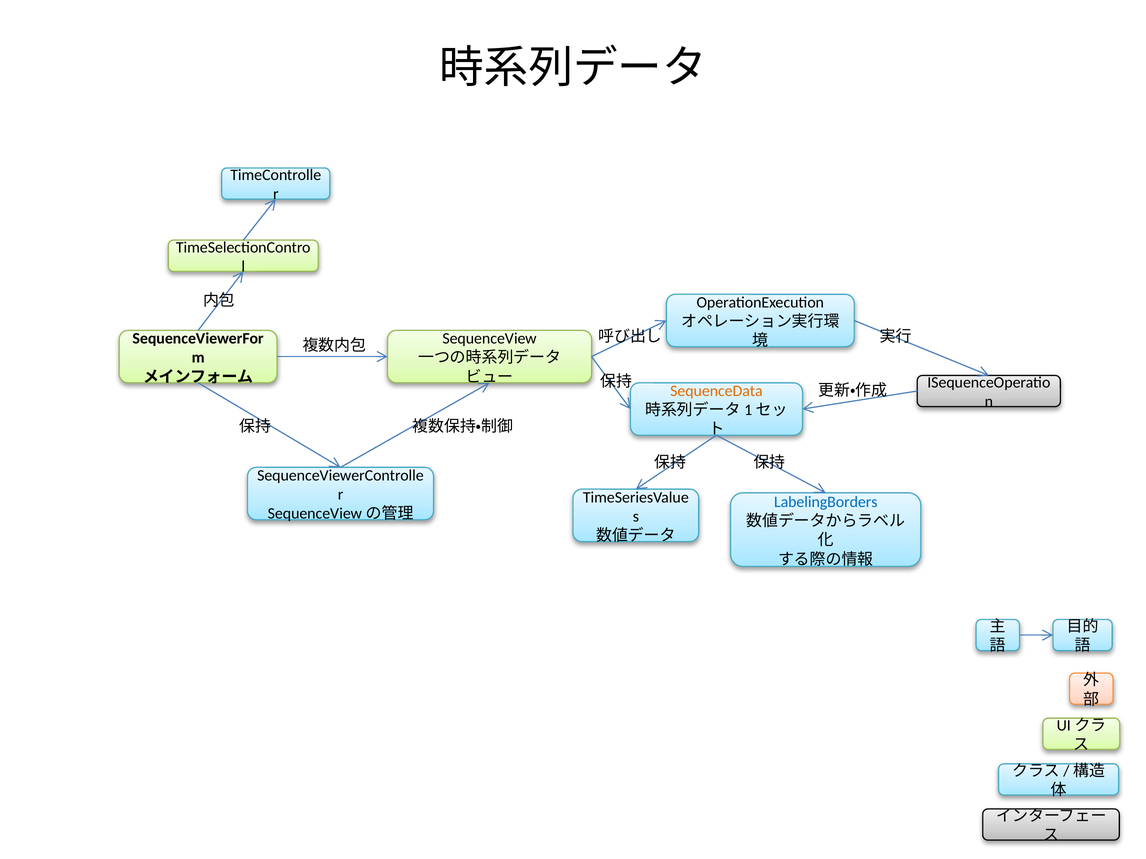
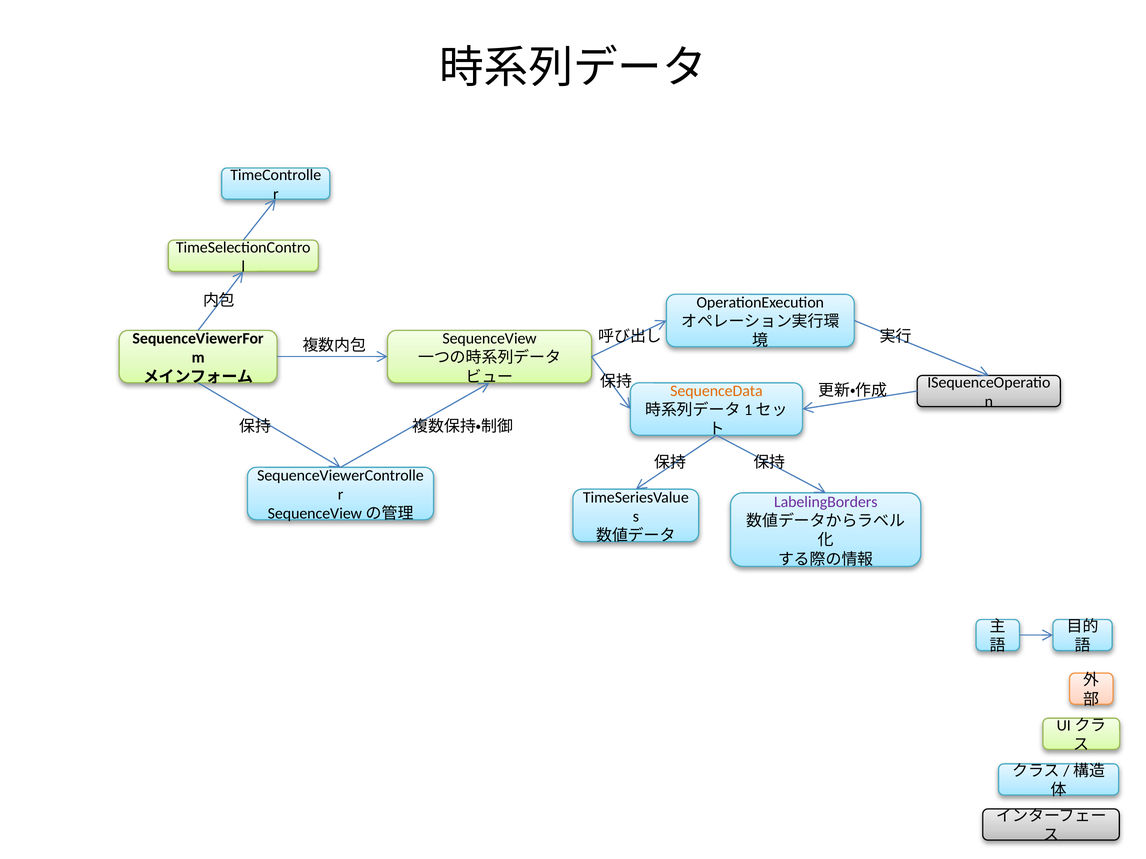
LabelingBorders colour: blue -> purple (826, 502)
